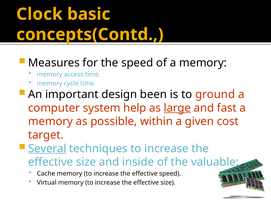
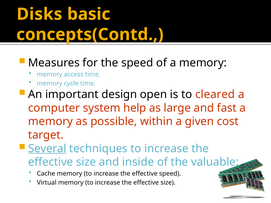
Clock: Clock -> Disks (39, 14)
been: been -> open (154, 94)
ground: ground -> cleared (215, 94)
large underline: present -> none (177, 108)
